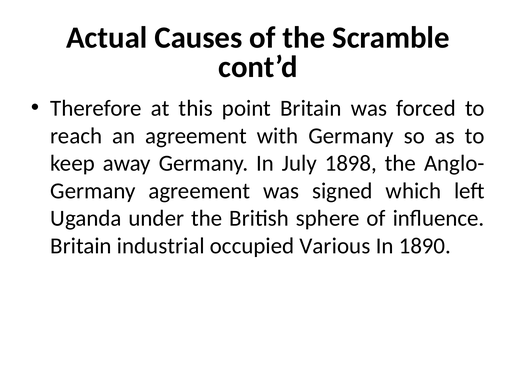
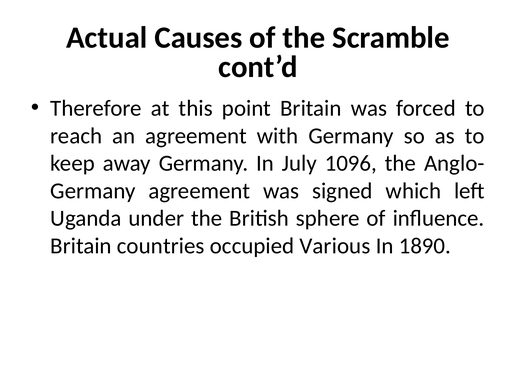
1898: 1898 -> 1096 (351, 163)
industrial: industrial -> countries (161, 246)
